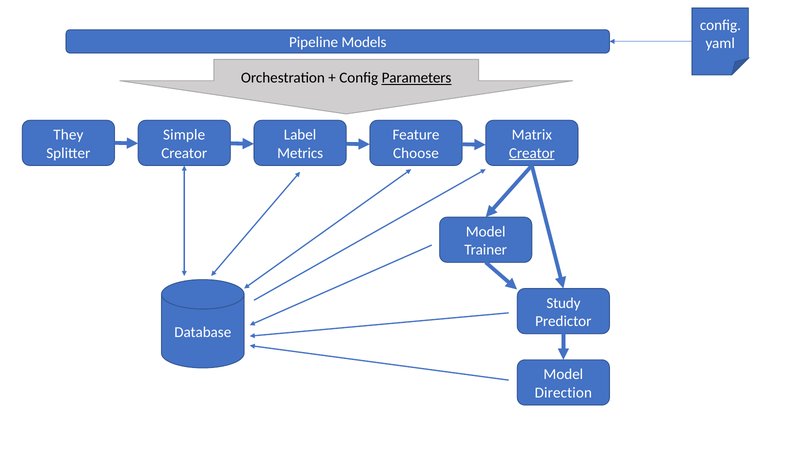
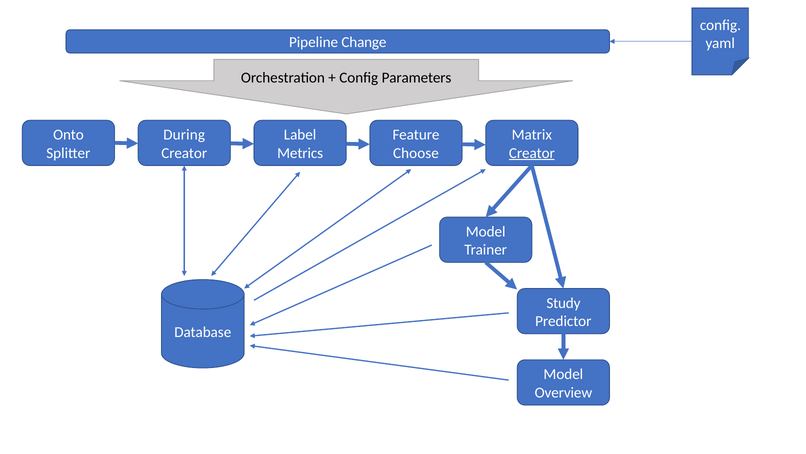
Models: Models -> Change (364, 42)
Parameters underline: present -> none (417, 78)
They: They -> Onto (68, 135)
Simple: Simple -> During (184, 135)
Direction: Direction -> Overview (563, 392)
